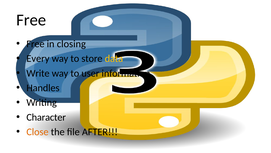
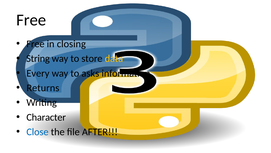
Every: Every -> String (38, 58)
Write: Write -> Every (38, 73)
user: user -> asks (90, 73)
Handles: Handles -> Returns (43, 88)
Close colour: orange -> blue (37, 131)
